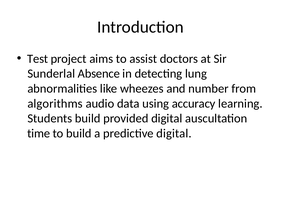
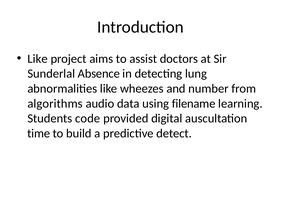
Test: Test -> Like (38, 59)
accuracy: accuracy -> filename (194, 104)
Students build: build -> code (88, 119)
predictive digital: digital -> detect (174, 134)
